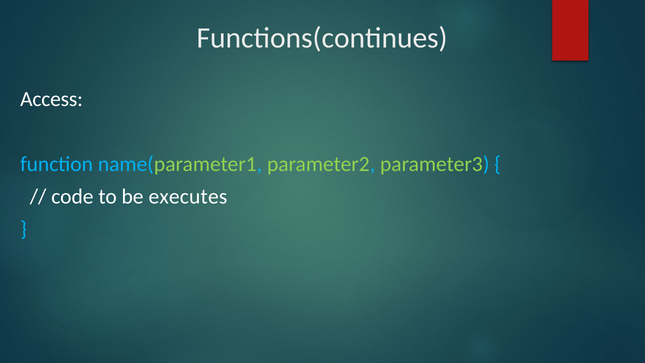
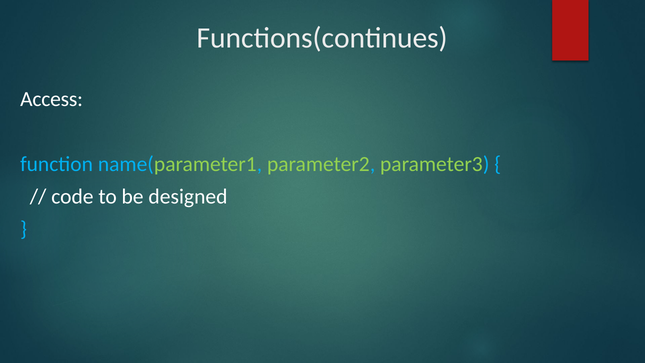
executes: executes -> designed (188, 197)
